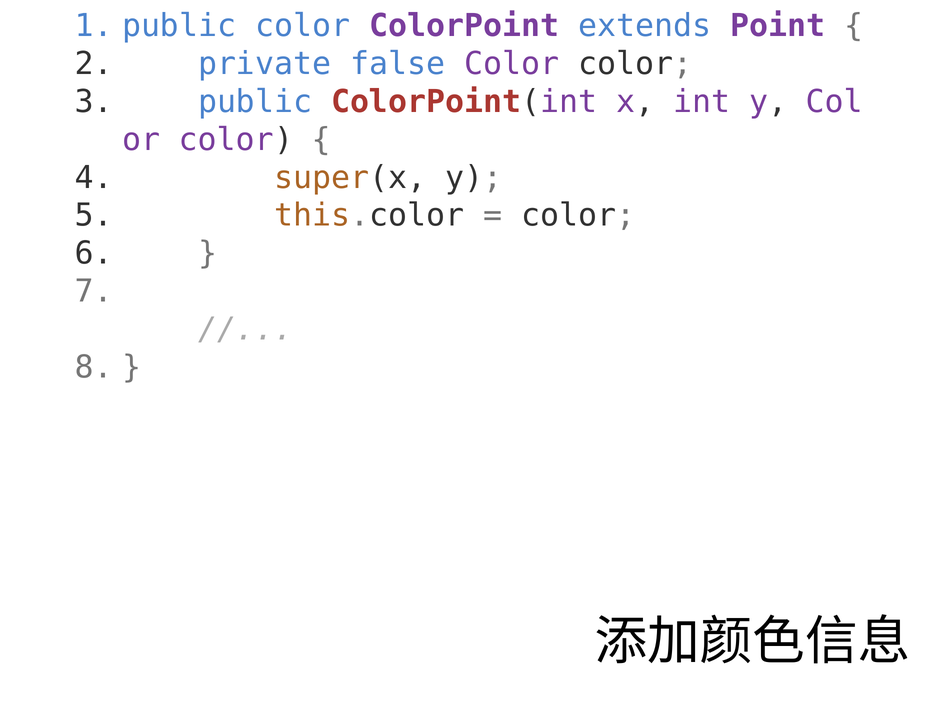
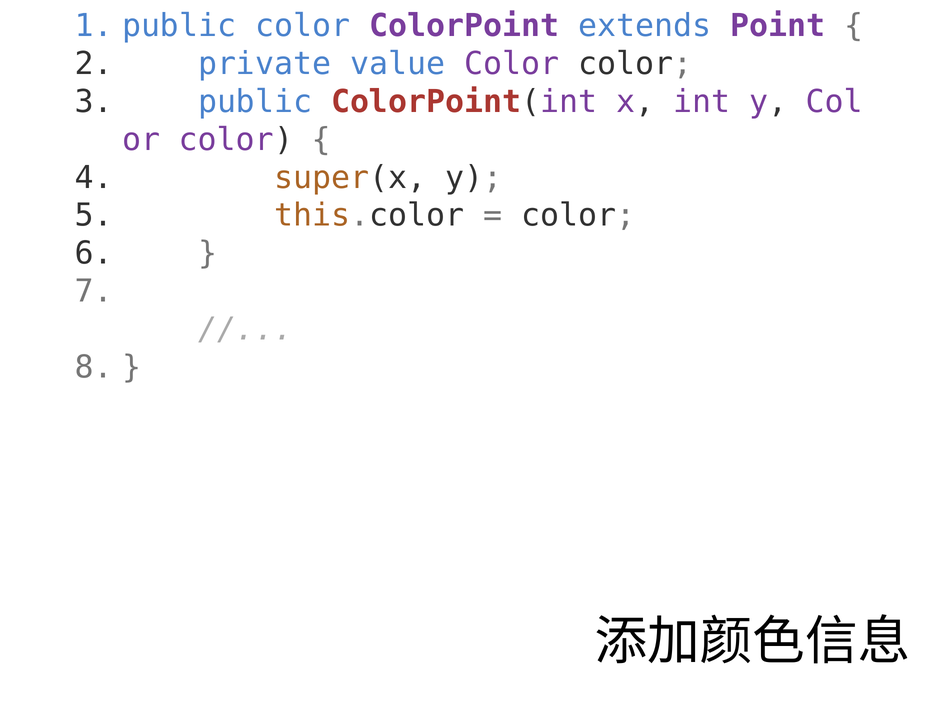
false: false -> value (398, 64)
